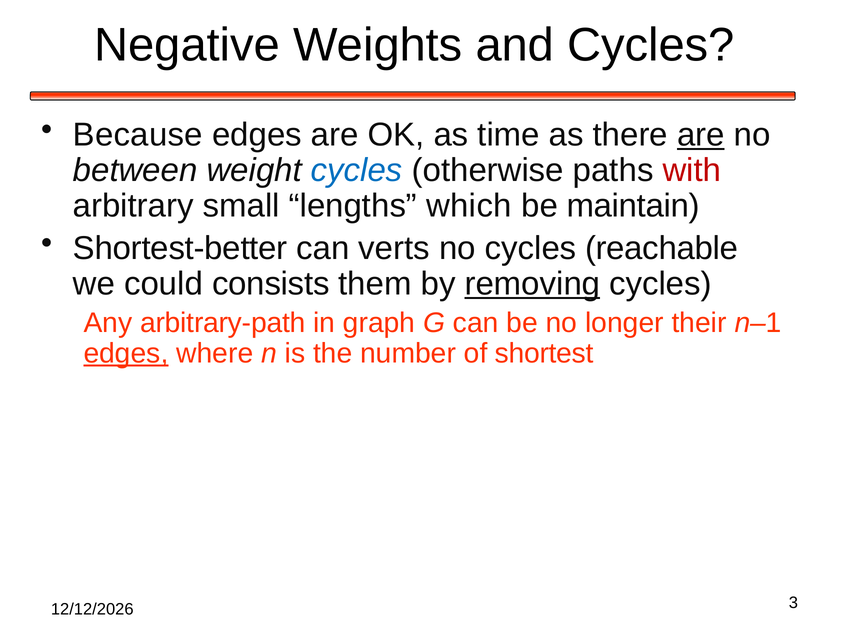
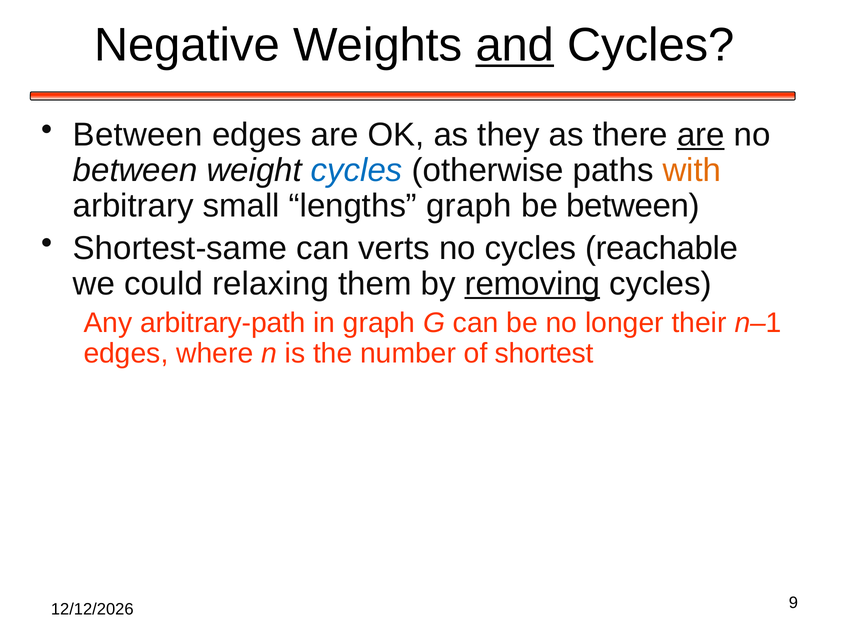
and underline: none -> present (515, 45)
Because: Because -> Between (138, 135)
time: time -> they (509, 135)
with colour: red -> orange (692, 170)
lengths which: which -> graph (469, 206)
be maintain: maintain -> between (633, 206)
Shortest-better: Shortest-better -> Shortest-same (180, 248)
consists: consists -> relaxing (271, 284)
edges underline: present -> none (126, 353)
3: 3 -> 9 (793, 603)
